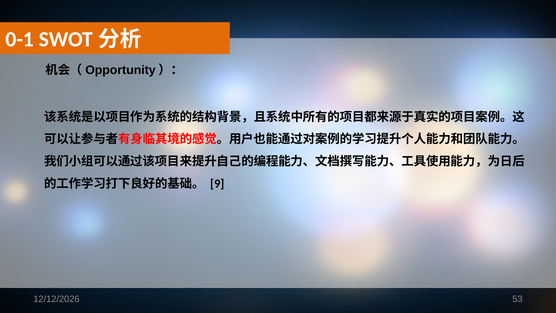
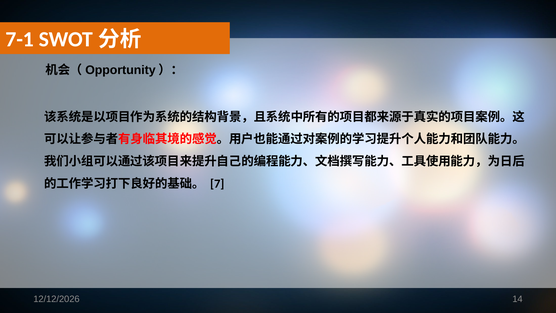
0-1: 0-1 -> 7-1 (20, 39)
9: 9 -> 7 (217, 184)
53: 53 -> 14 (517, 299)
